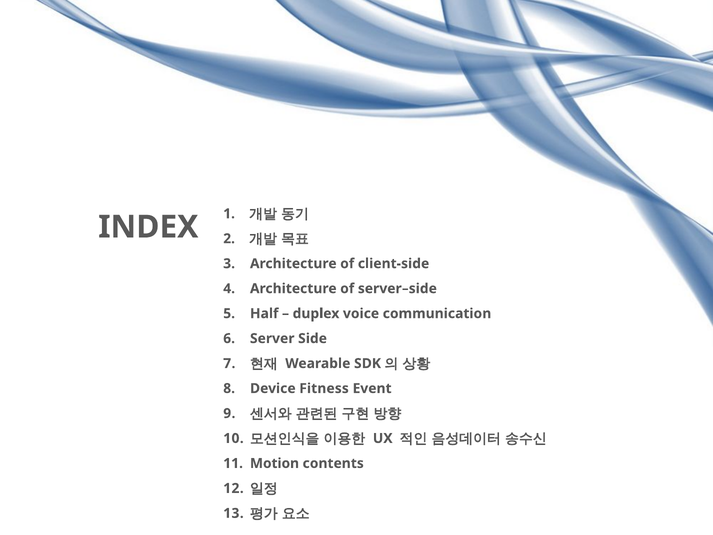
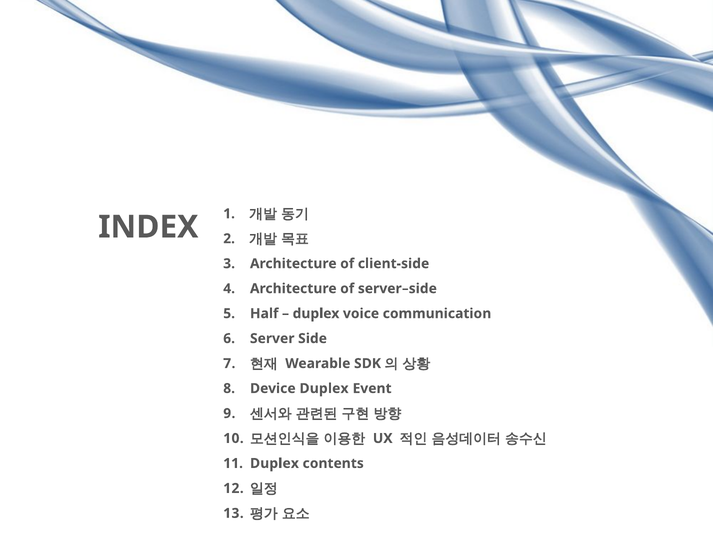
Device Fitness: Fitness -> Duplex (324, 388)
Motion: Motion -> Duplex (274, 463)
